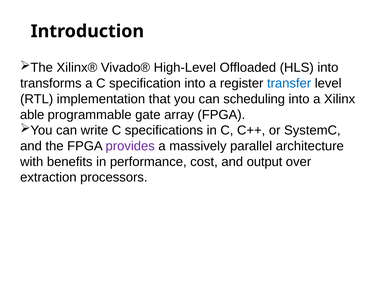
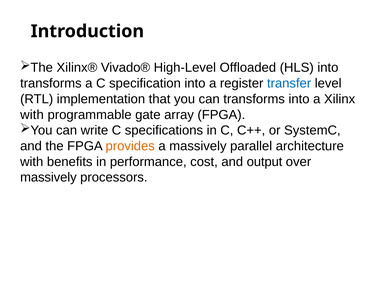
can scheduling: scheduling -> transforms (254, 99)
able: able -> with (32, 114)
provides colour: purple -> orange (130, 146)
extraction: extraction -> massively (48, 177)
